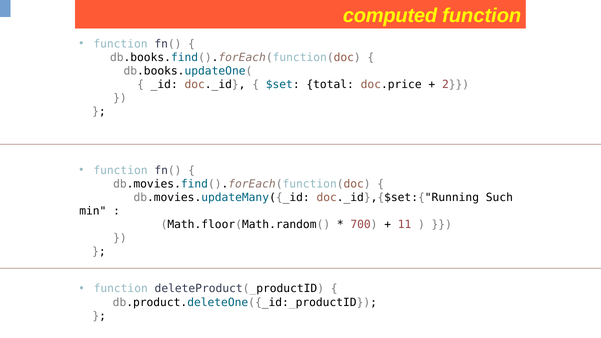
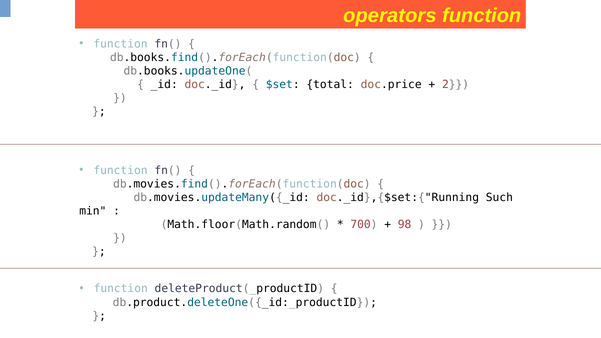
computed: computed -> operators (390, 16)
11: 11 -> 98 (405, 224)
